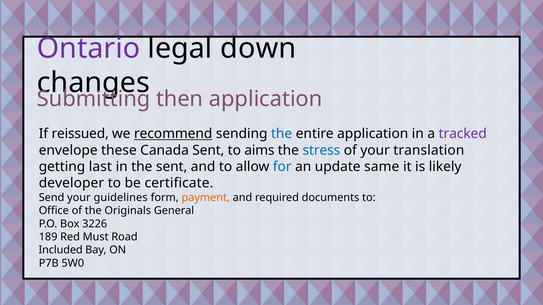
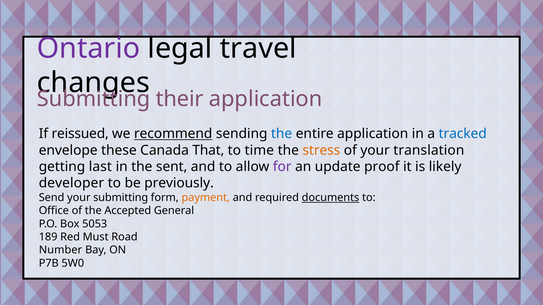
down: down -> travel (258, 48)
then: then -> their (180, 99)
tracked colour: purple -> blue (463, 134)
Canada Sent: Sent -> That (208, 150)
aims: aims -> time (259, 150)
stress colour: blue -> orange (321, 150)
for colour: blue -> purple (282, 167)
same: same -> proof (382, 167)
certificate: certificate -> previously (179, 183)
your guidelines: guidelines -> submitting (121, 198)
documents underline: none -> present (331, 198)
Originals: Originals -> Accepted (128, 211)
3226: 3226 -> 5053 (95, 224)
Included: Included -> Number (61, 250)
